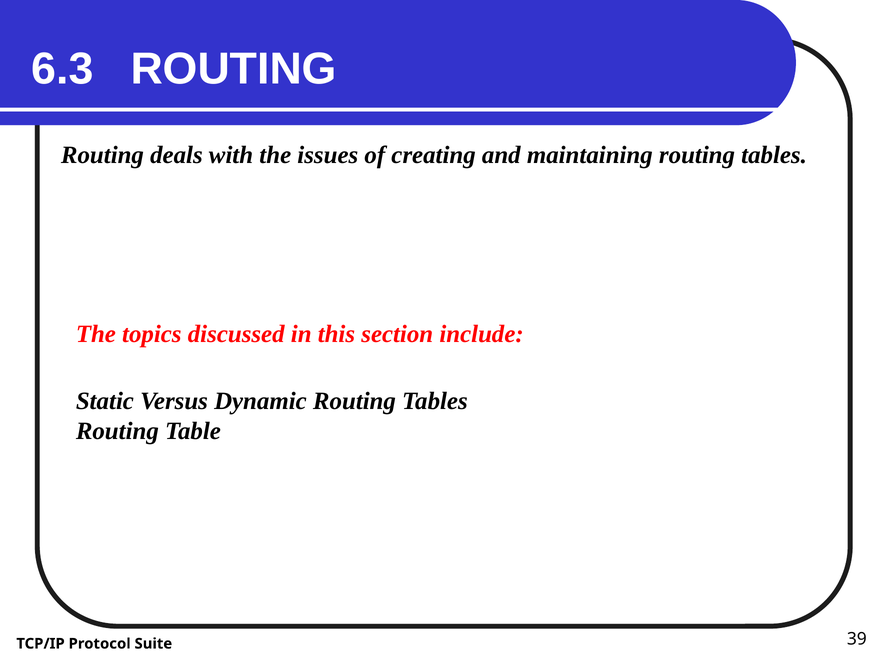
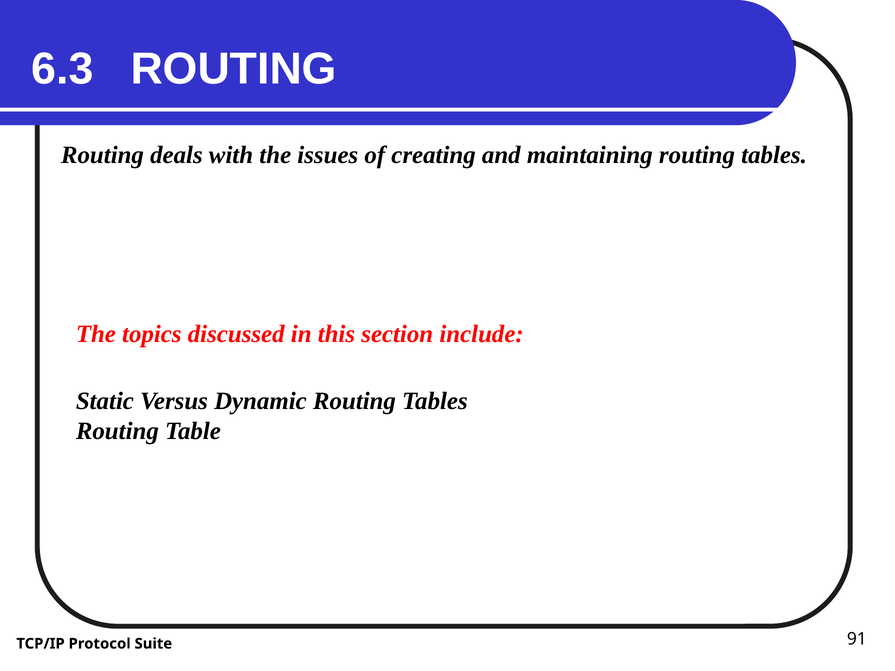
39: 39 -> 91 (857, 639)
